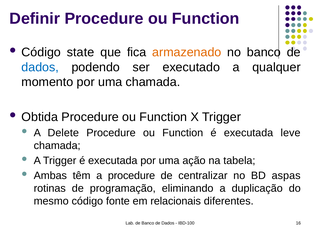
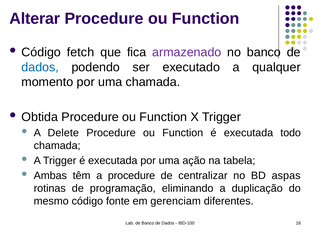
Definir: Definir -> Alterar (35, 19)
state: state -> fetch (81, 52)
armazenado colour: orange -> purple (187, 52)
leve: leve -> todo (291, 133)
relacionais: relacionais -> gerenciam (176, 201)
